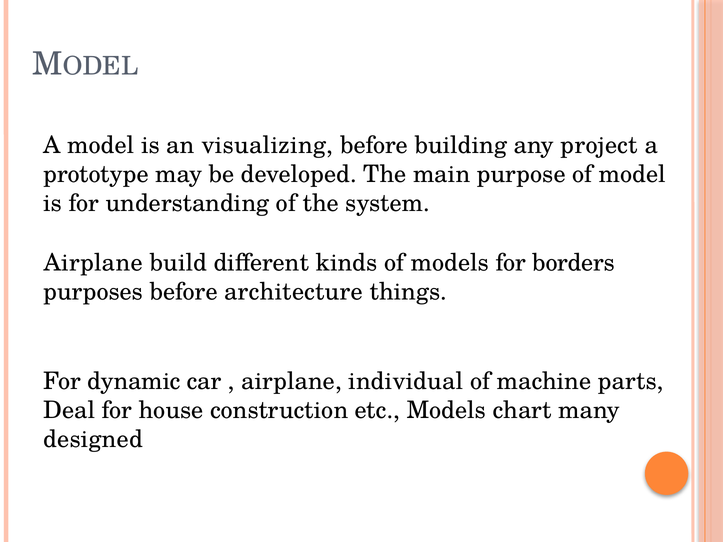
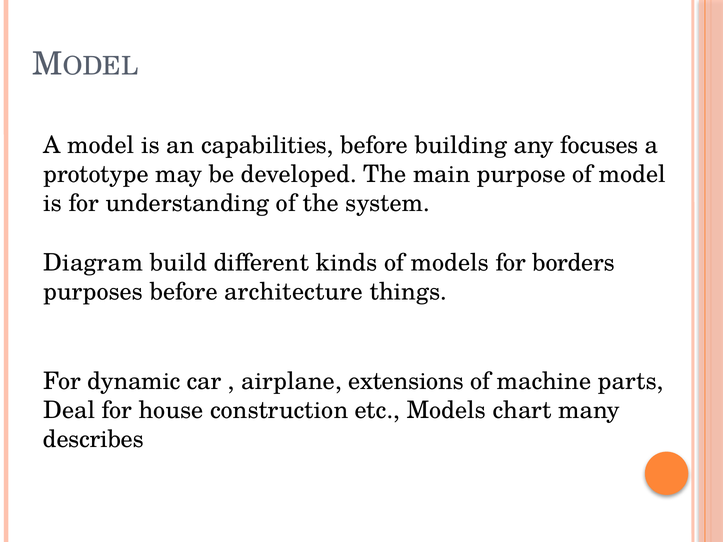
visualizing: visualizing -> capabilities (267, 145)
project: project -> focuses (599, 145)
Airplane: Airplane -> Diagram (93, 263)
individual: individual -> extensions (406, 382)
designed: designed -> describes (93, 440)
